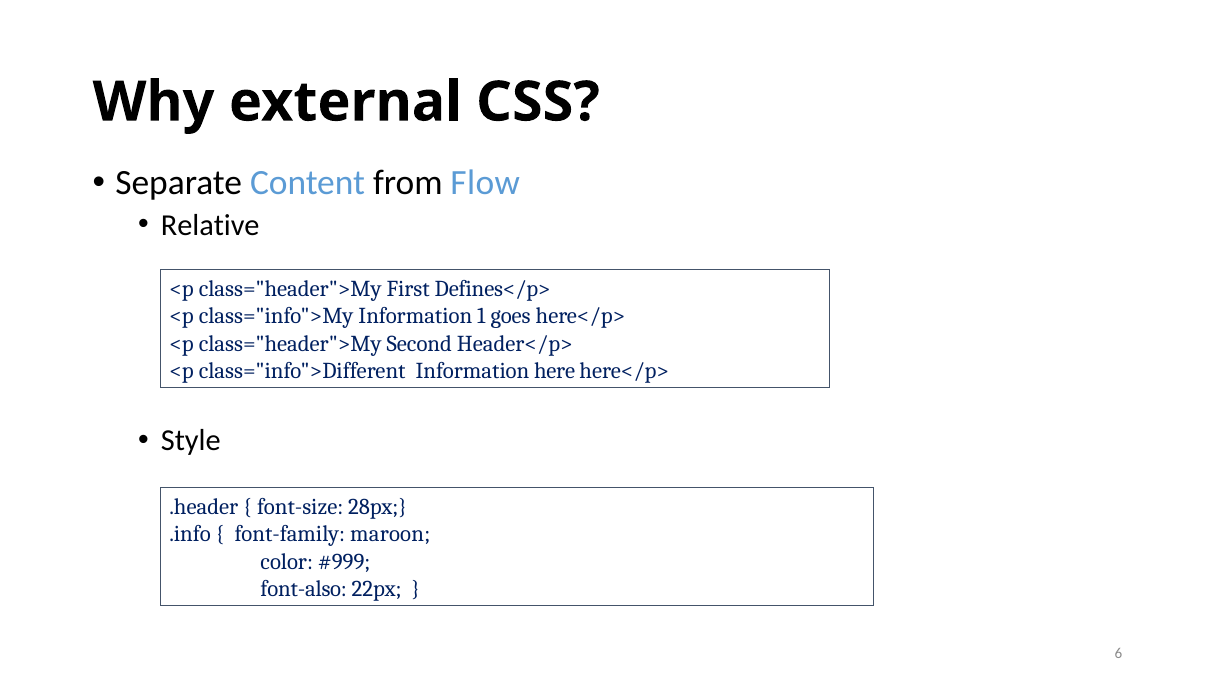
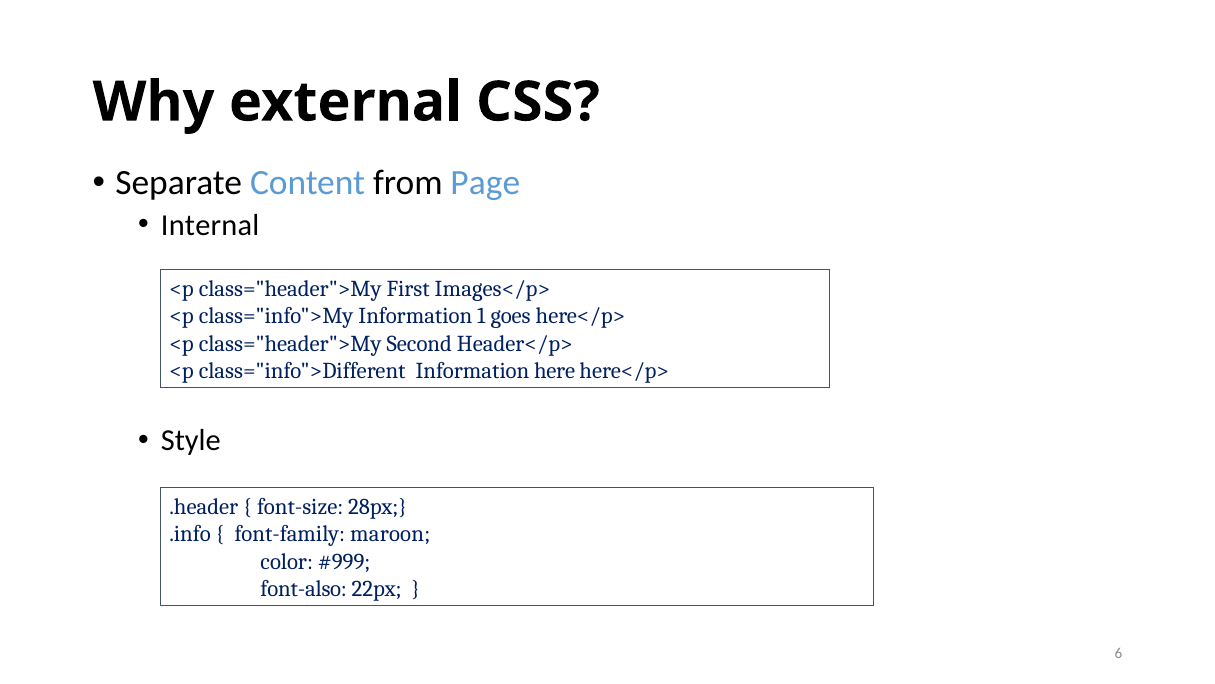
Flow: Flow -> Page (485, 183)
Relative: Relative -> Internal (210, 225)
Defines</p>: Defines</p> -> Images</p> (493, 289)
